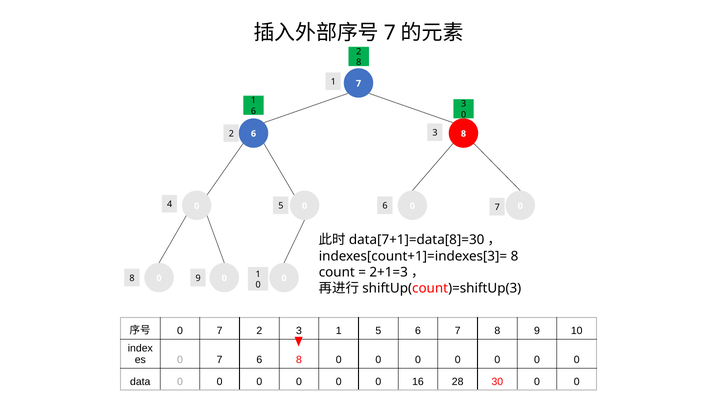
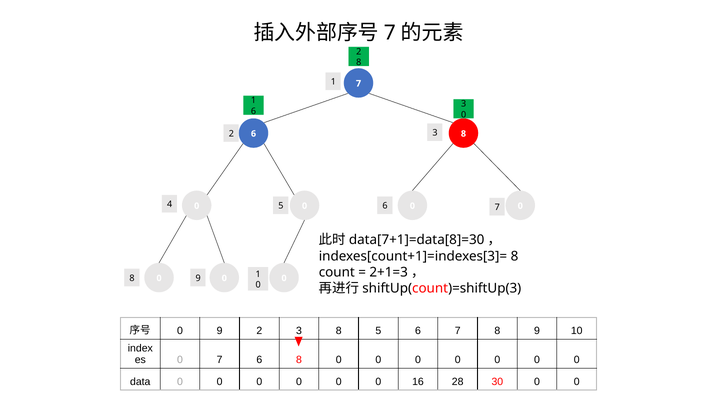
7: 7 -> 9 (220, 331)
3 1: 1 -> 8 (339, 331)
